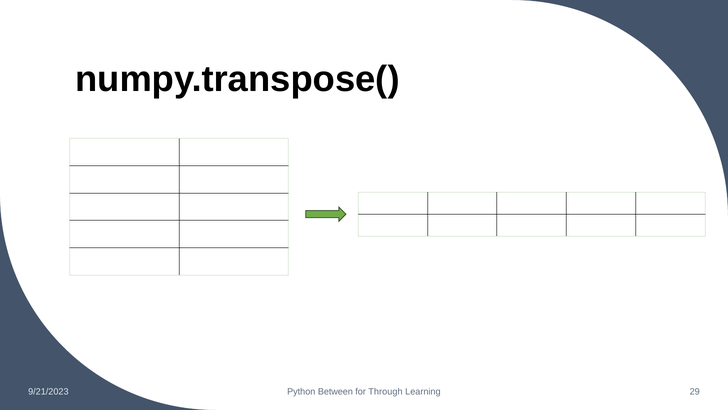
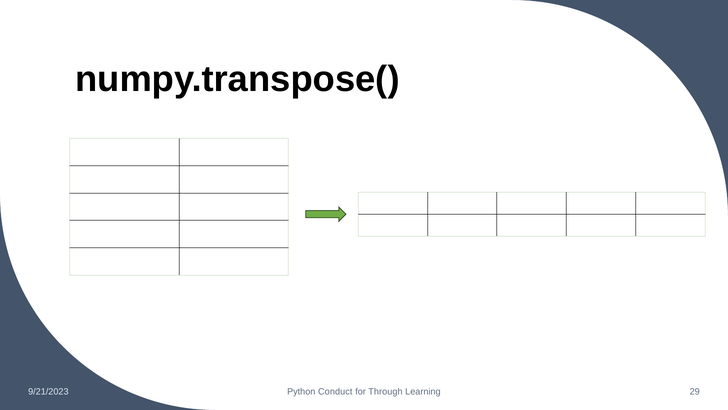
Between: Between -> Conduct (335, 391)
